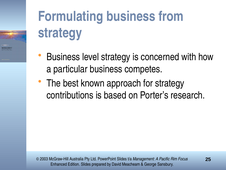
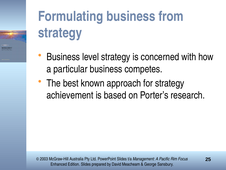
contributions: contributions -> achievement (70, 95)
